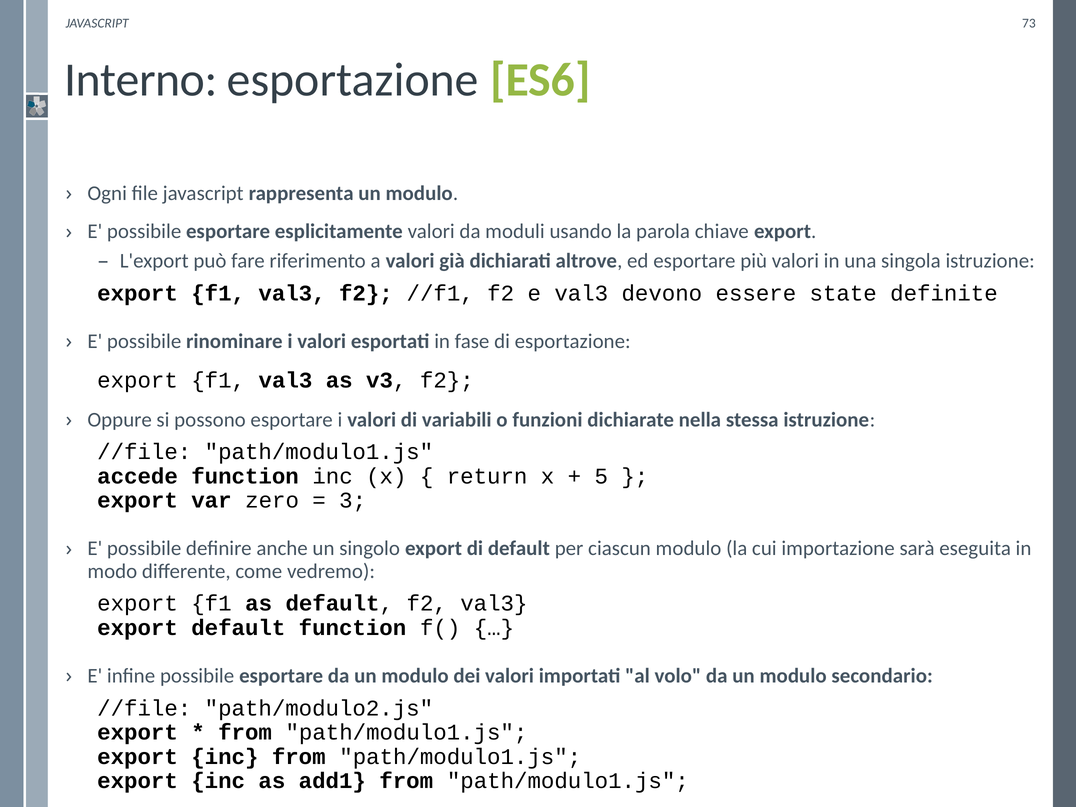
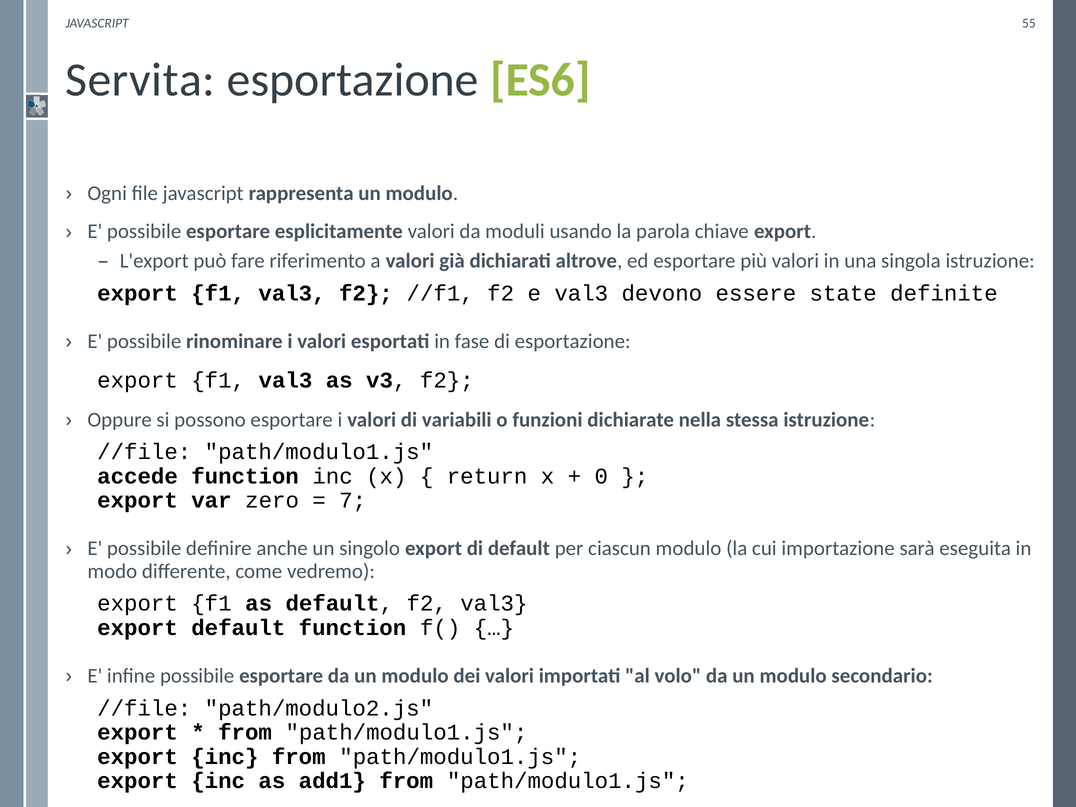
73: 73 -> 55 (1029, 23)
Interno: Interno -> Servita (140, 80)
5: 5 -> 0 (601, 476)
3: 3 -> 7 (353, 500)
